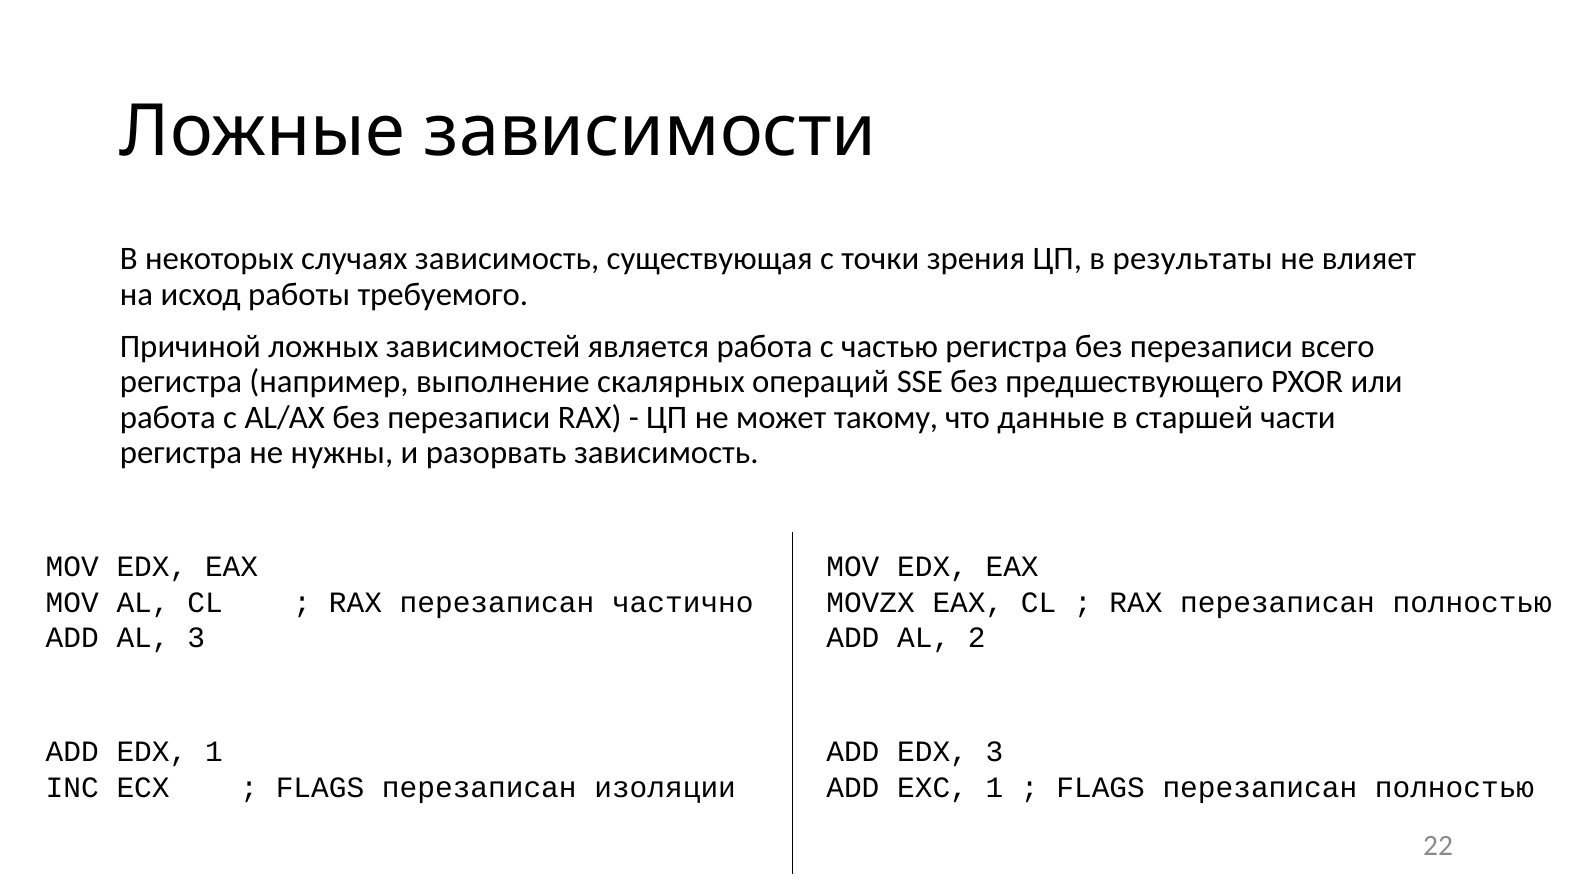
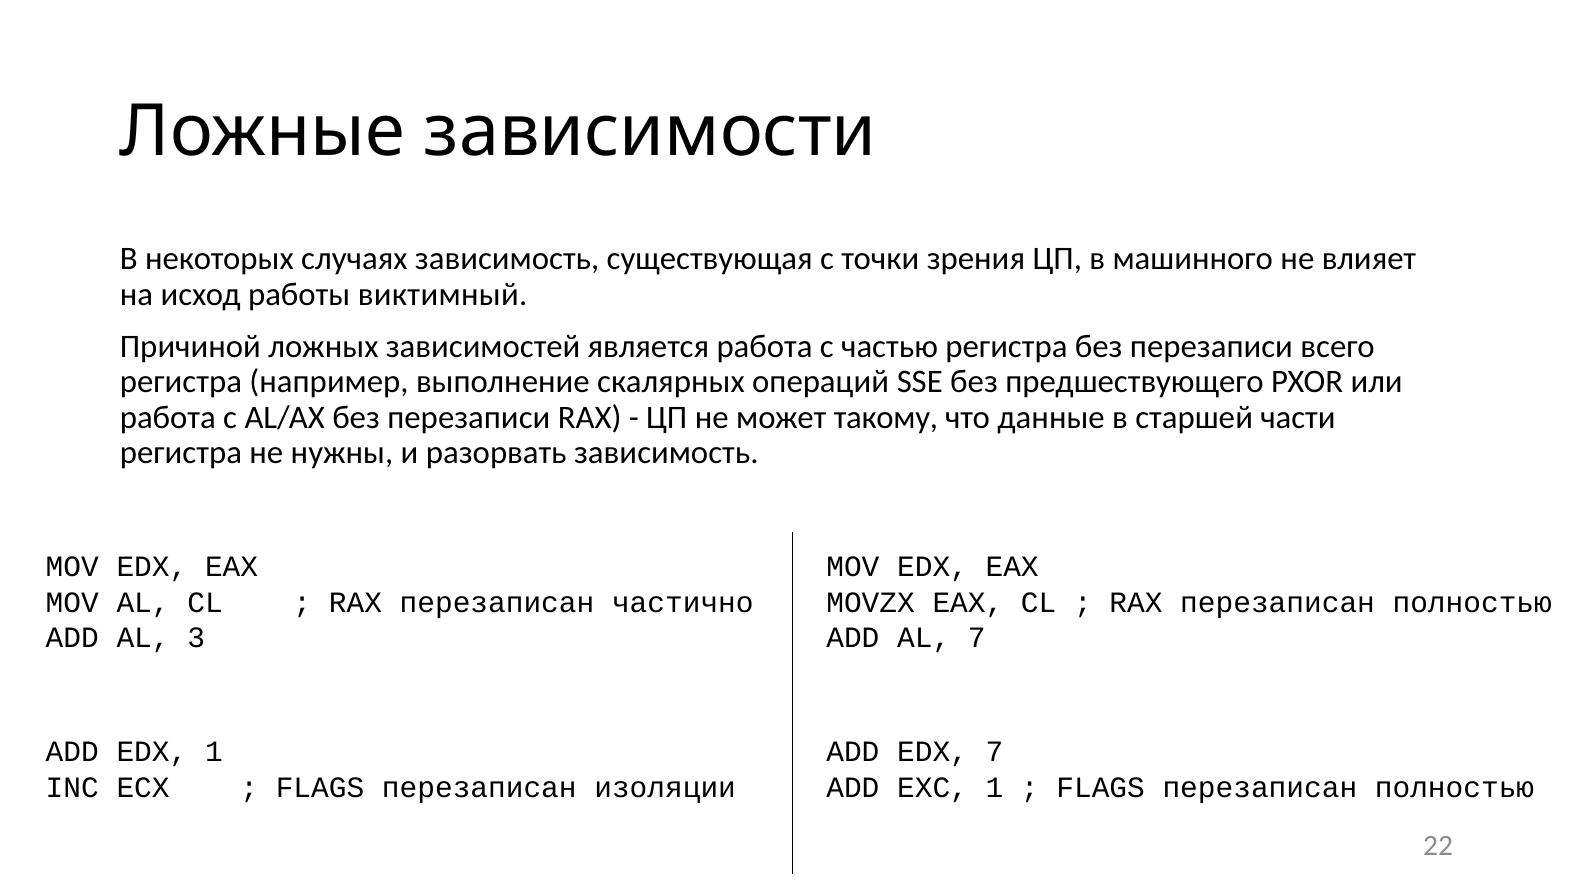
результаты: результаты -> машинного (1193, 259)
требуемого: требуемого -> виктимный (443, 294)
AL 2: 2 -> 7 (977, 638)
EDX 3: 3 -> 7 (994, 752)
